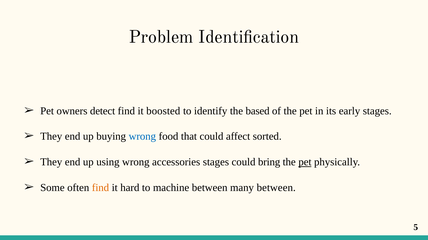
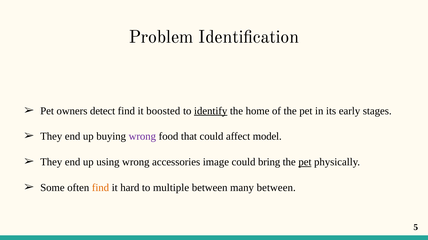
identify underline: none -> present (211, 111)
based: based -> home (258, 111)
wrong colour: blue -> purple (142, 137)
sorted: sorted -> model (267, 137)
accessories stages: stages -> image (216, 163)
machine: machine -> multiple (171, 188)
